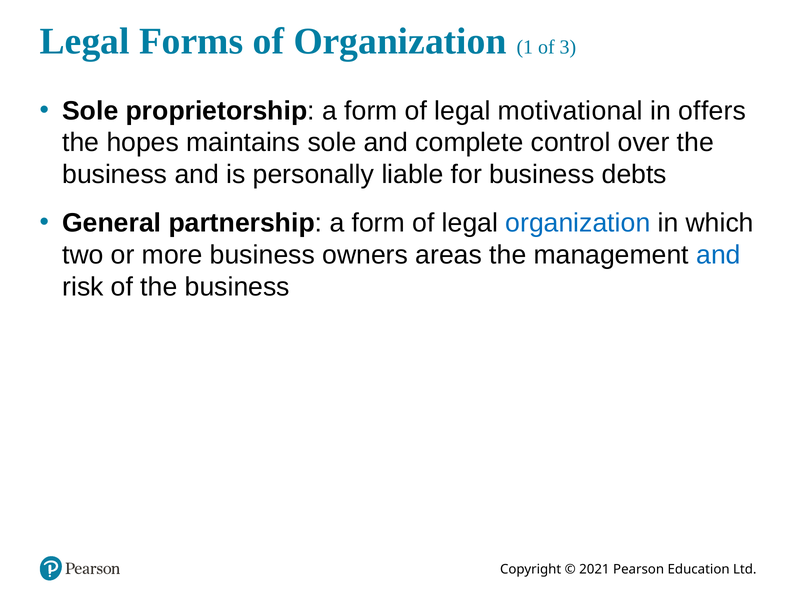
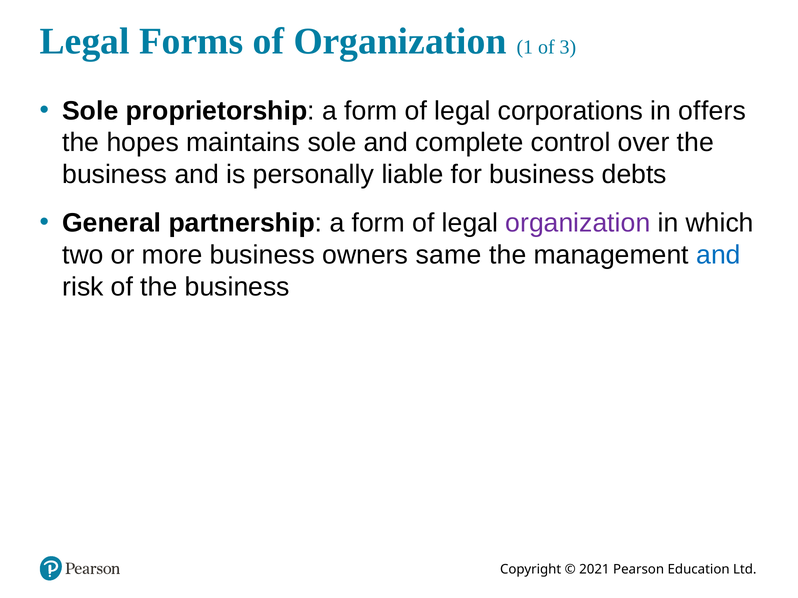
motivational: motivational -> corporations (570, 111)
organization colour: blue -> purple (578, 223)
areas: areas -> same (449, 255)
